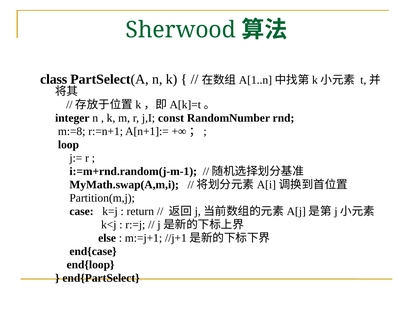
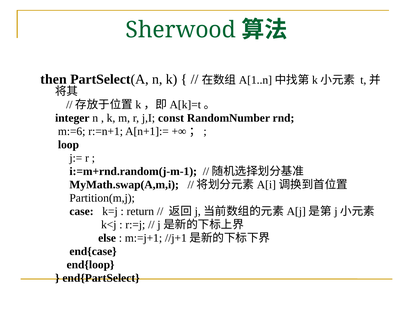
class: class -> then (54, 79)
m:=8: m:=8 -> m:=6 (72, 131)
